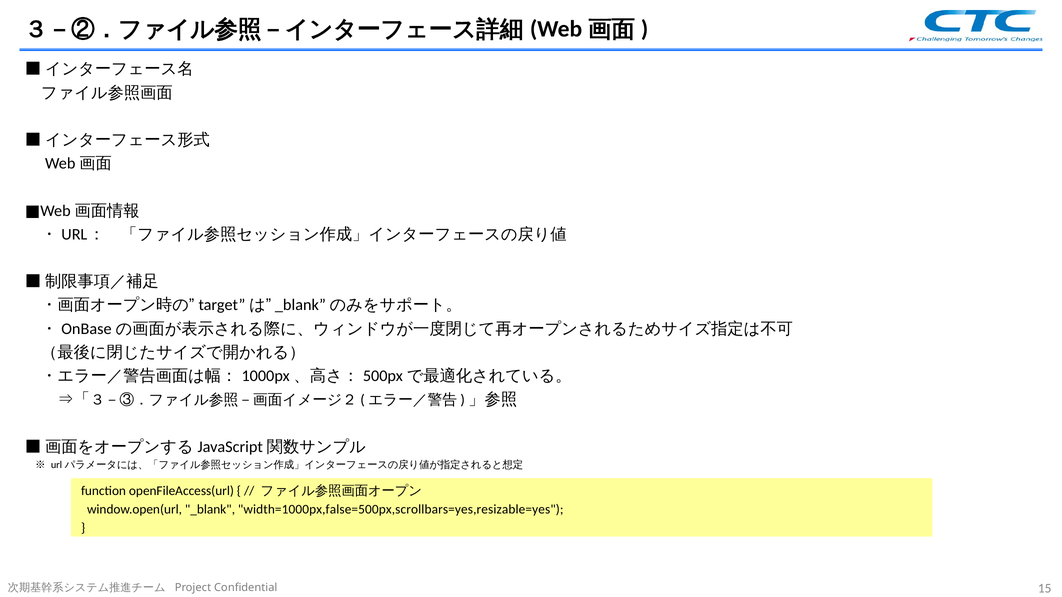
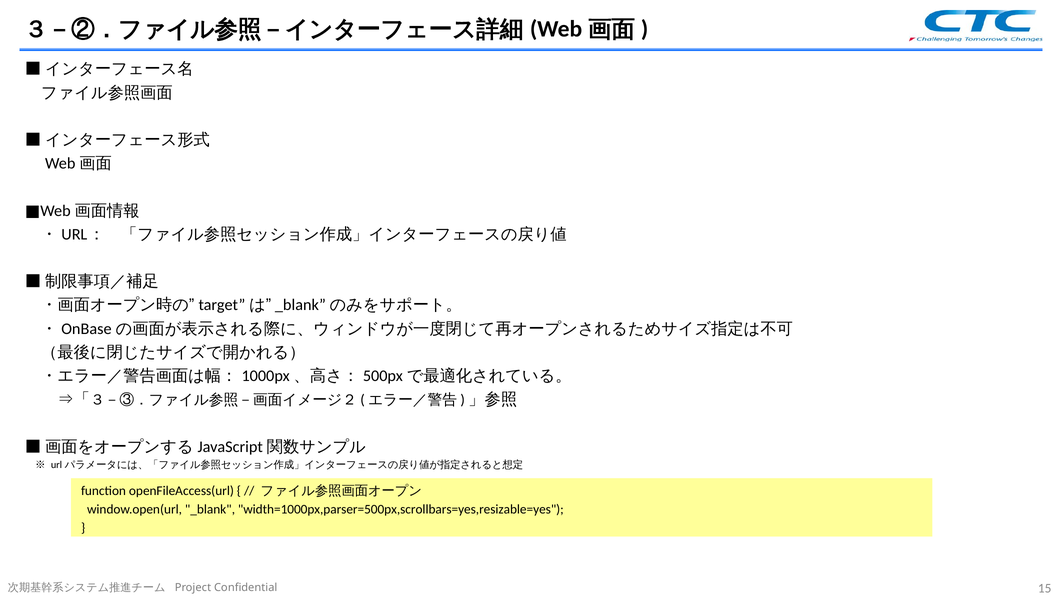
width=1000px,false=500px,scrollbars=yes,resizable=yes: width=1000px,false=500px,scrollbars=yes,resizable=yes -> width=1000px,parser=500px,scrollbars=yes,resizable=yes (401, 510)
